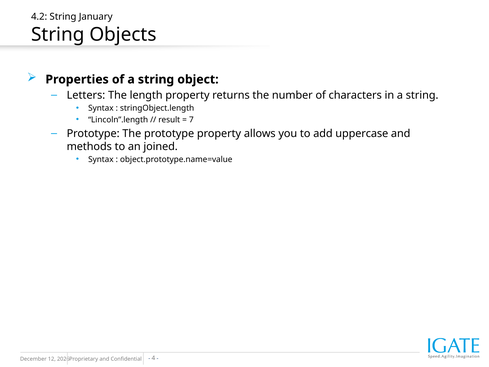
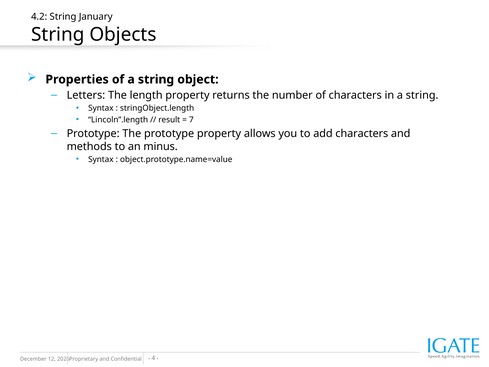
add uppercase: uppercase -> characters (362, 133)
joined: joined -> minus (161, 146)
